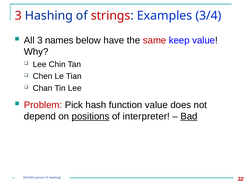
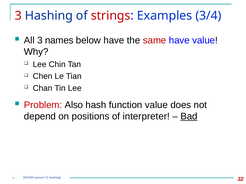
same keep: keep -> have (179, 40)
Pick: Pick -> Also (74, 105)
positions underline: present -> none (91, 117)
